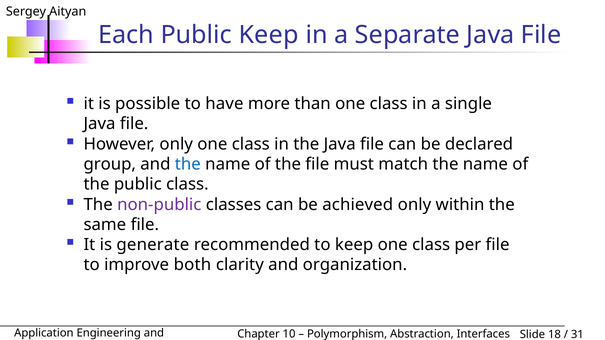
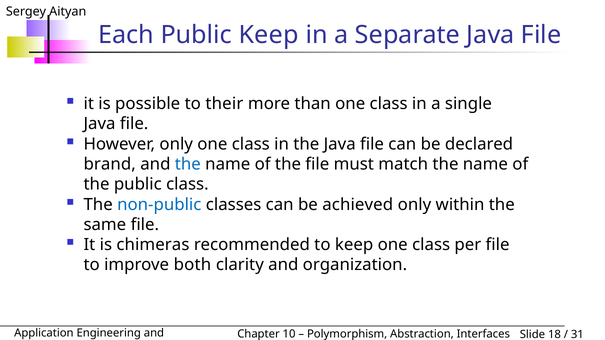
have: have -> their (224, 104)
group: group -> brand (110, 164)
non-public colour: purple -> blue (159, 205)
generate: generate -> chimeras (153, 245)
